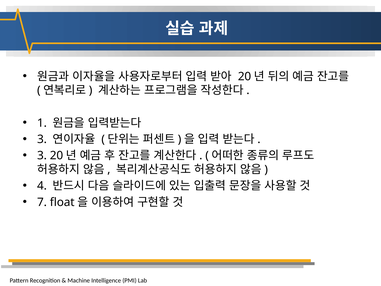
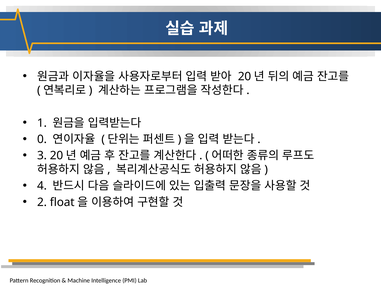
3: 3 -> 0 (42, 139)
7: 7 -> 2 (42, 202)
